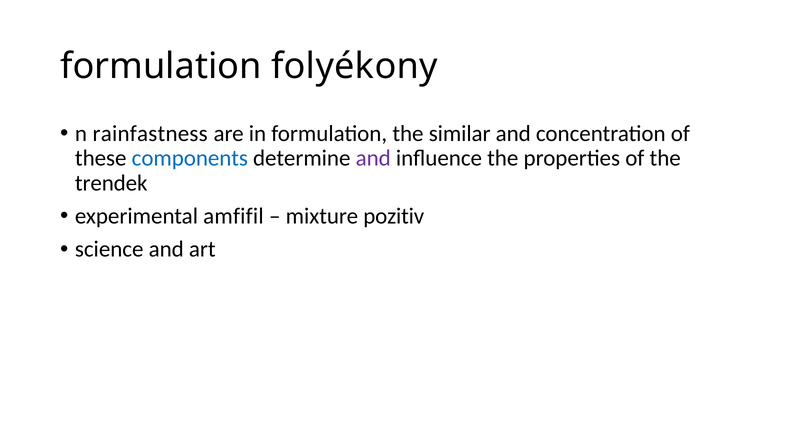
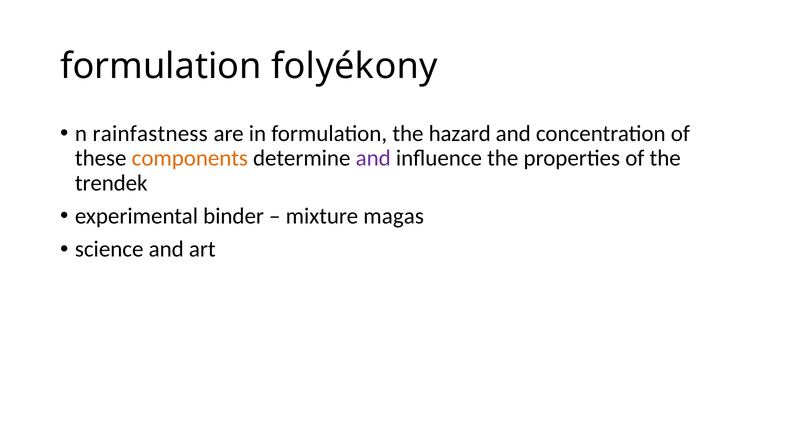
similar: similar -> hazard (460, 133)
components colour: blue -> orange (190, 158)
amfifil: amfifil -> binder (234, 216)
pozitiv: pozitiv -> magas (394, 216)
